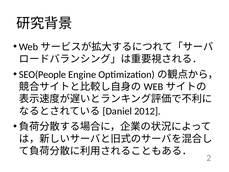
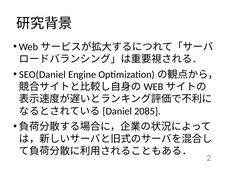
SEO(People: SEO(People -> SEO(Daniel (42, 74)
2012: 2012 -> 2085 (147, 111)
